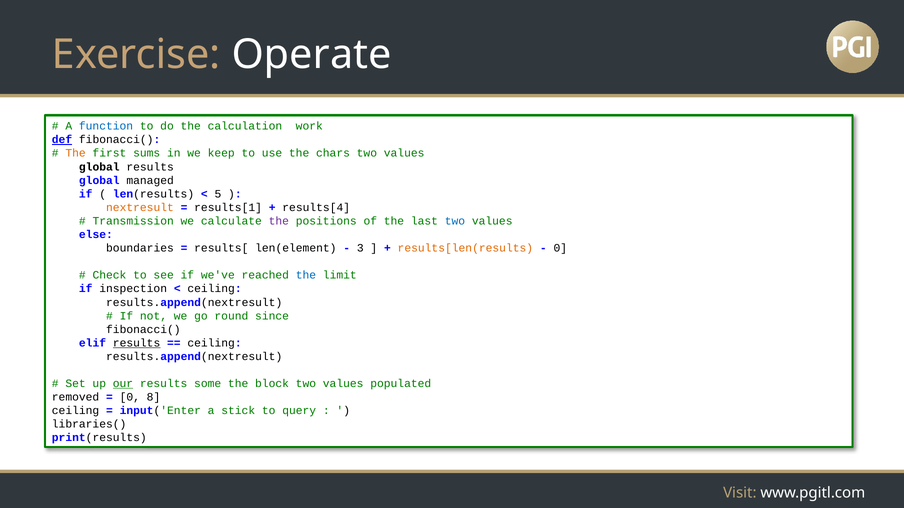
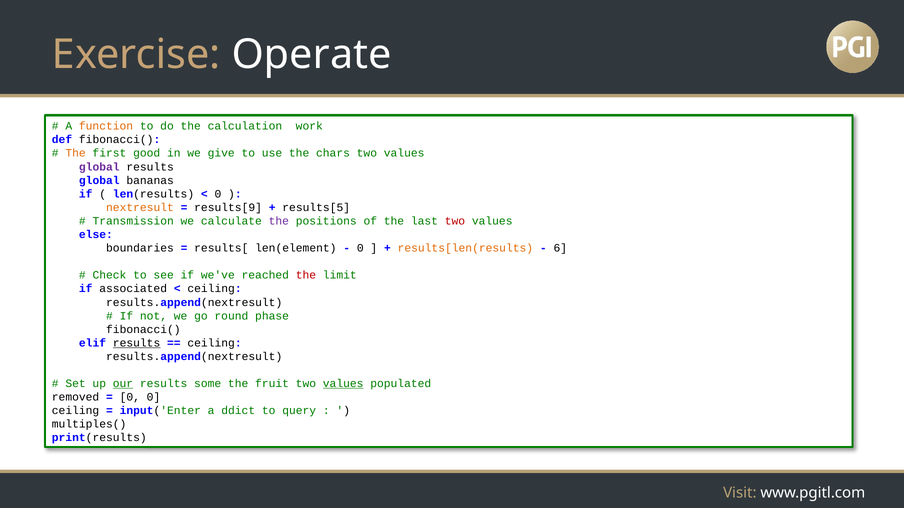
function colour: blue -> orange (106, 126)
def underline: present -> none (62, 140)
sums: sums -> good (147, 153)
keep: keep -> give (221, 153)
global colour: black -> purple (99, 167)
managed: managed -> bananas (150, 181)
5: 5 -> 0 (218, 194)
results[1: results[1 -> results[9 (228, 208)
results[4: results[4 -> results[5 (316, 208)
two colour: blue -> red (455, 221)
3: 3 -> 0 (360, 248)
0: 0 -> 6 (560, 248)
the colour: blue -> red (306, 275)
inspection: inspection -> associated (133, 289)
since: since -> phase (272, 316)
block: block -> fruit (272, 384)
values underline: none -> present (343, 384)
0 8: 8 -> 0 (154, 397)
stick: stick -> ddict (238, 411)
libraries(: libraries( -> multiples( (89, 425)
